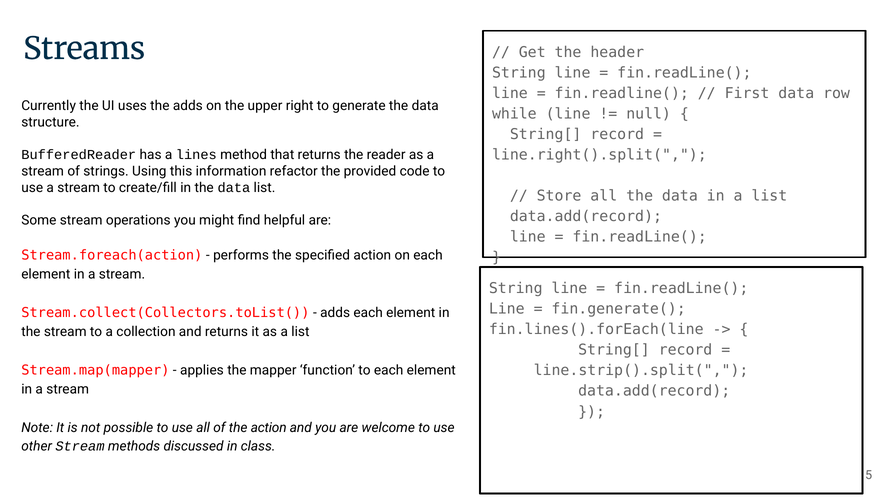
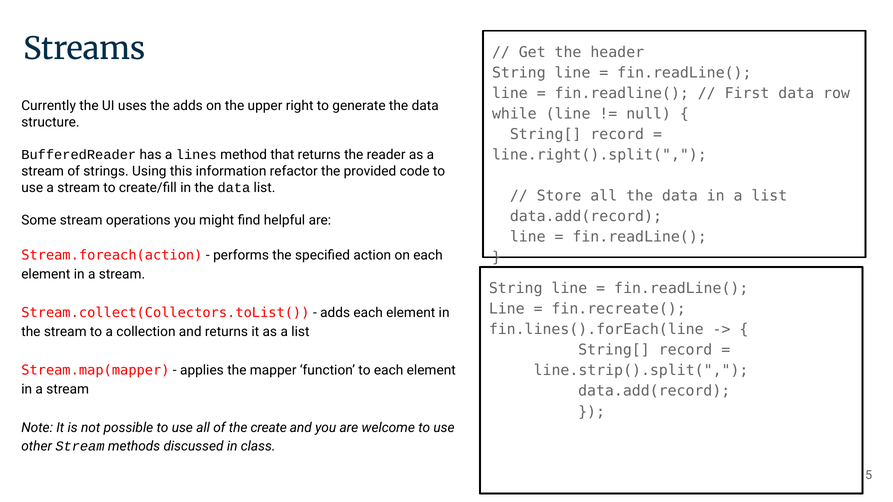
fin.generate(: fin.generate( -> fin.recreate( (619, 309)
the action: action -> create (269, 428)
